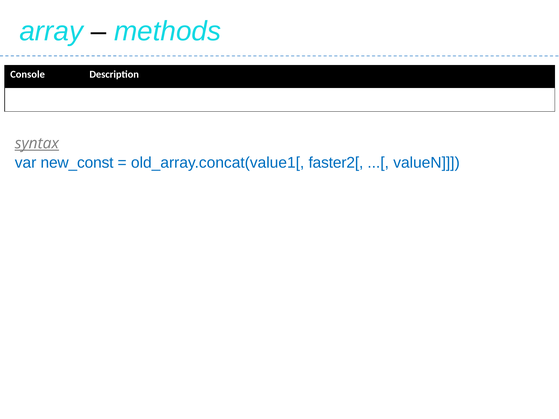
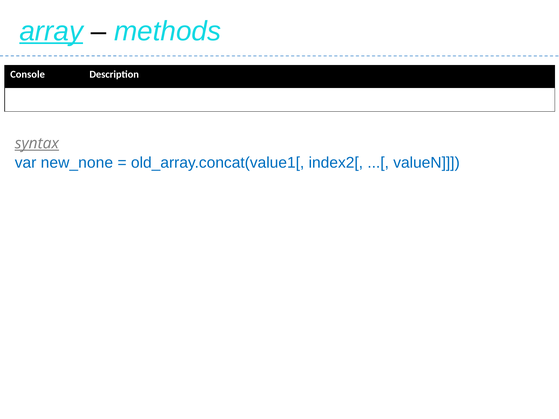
array underline: none -> present (51, 31)
new_const: new_const -> new_none (77, 163)
faster2[: faster2[ -> index2[ (336, 163)
